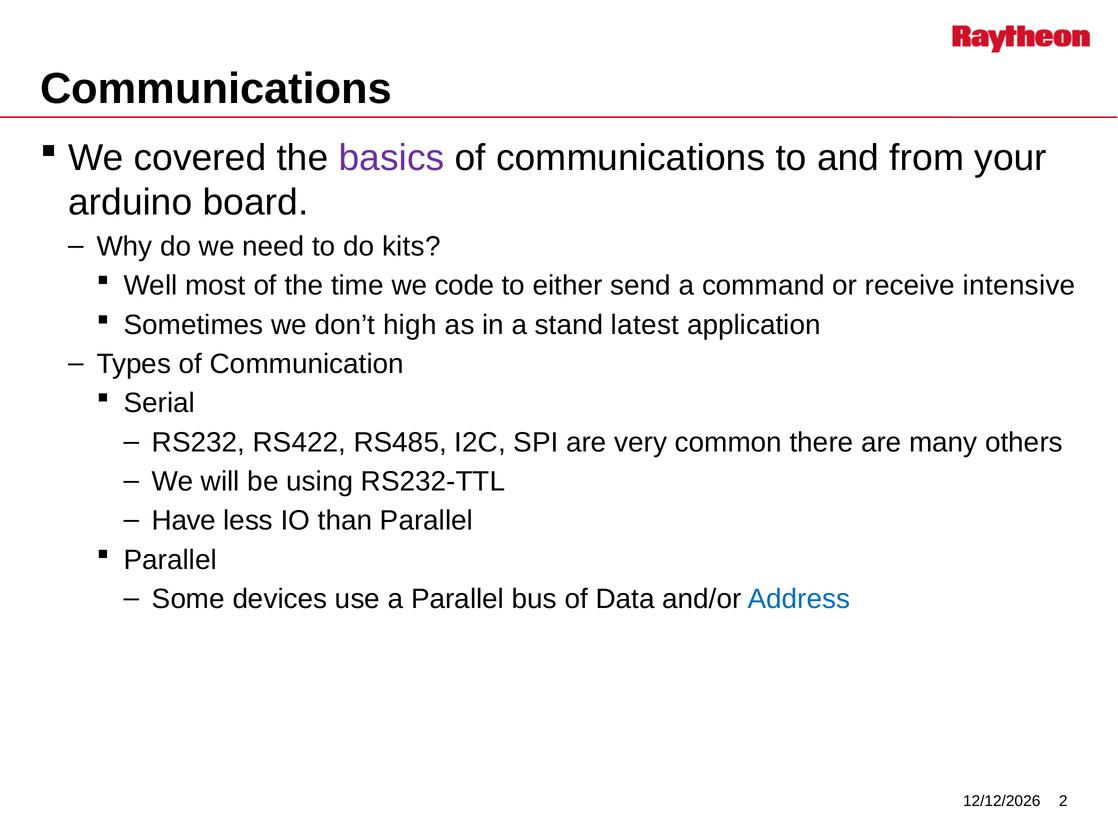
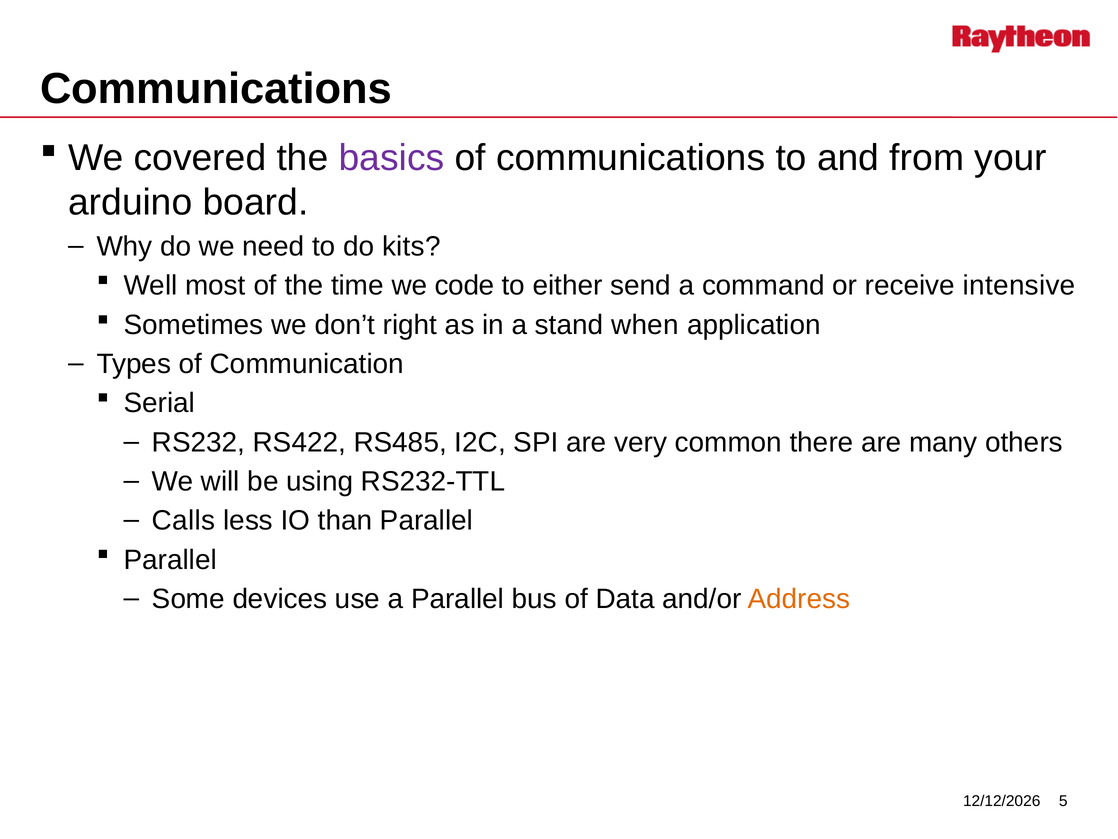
high: high -> right (410, 325)
latest: latest -> when (645, 325)
Have: Have -> Calls (184, 520)
Address colour: blue -> orange (799, 599)
2: 2 -> 5 (1063, 801)
